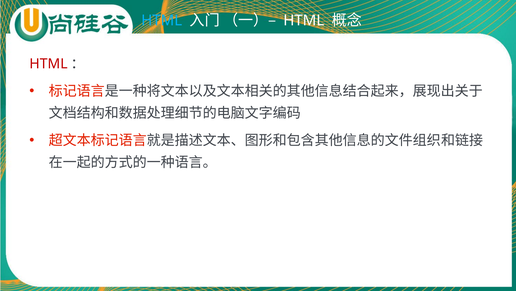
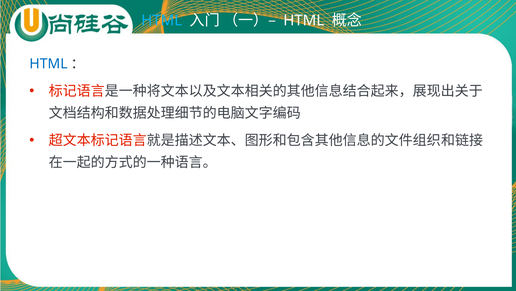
HTML colour: red -> blue (48, 64)
